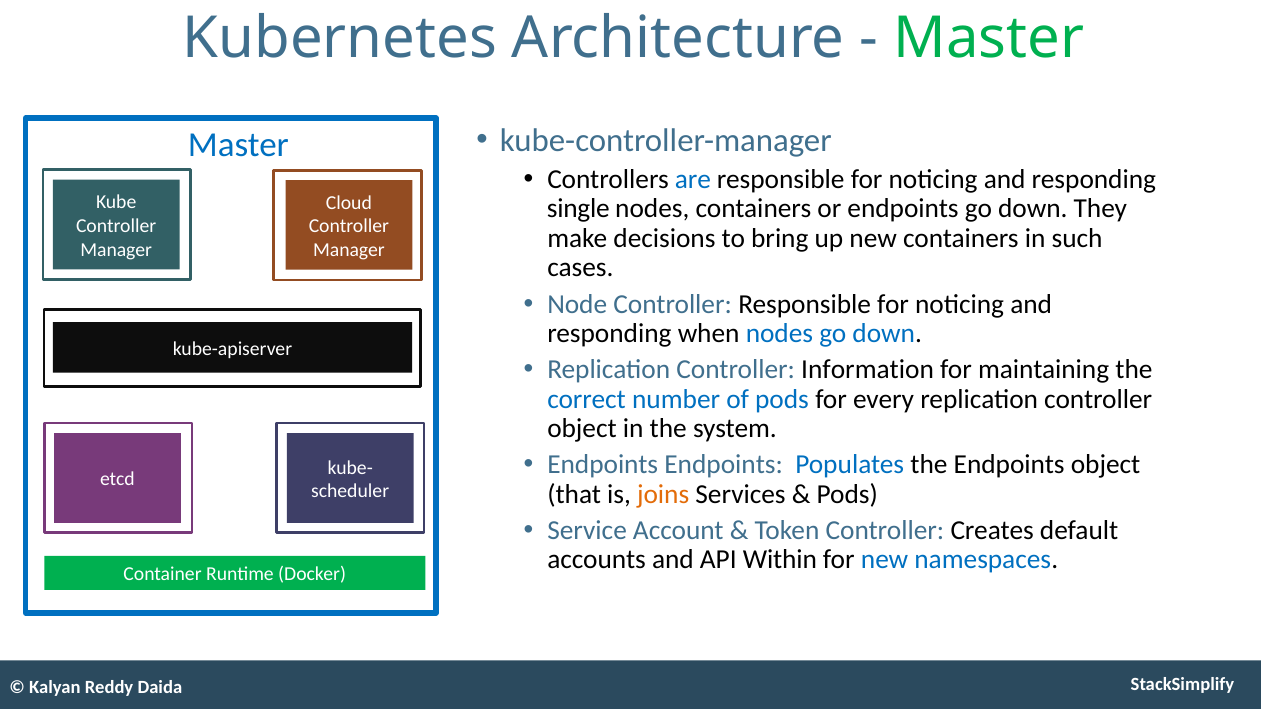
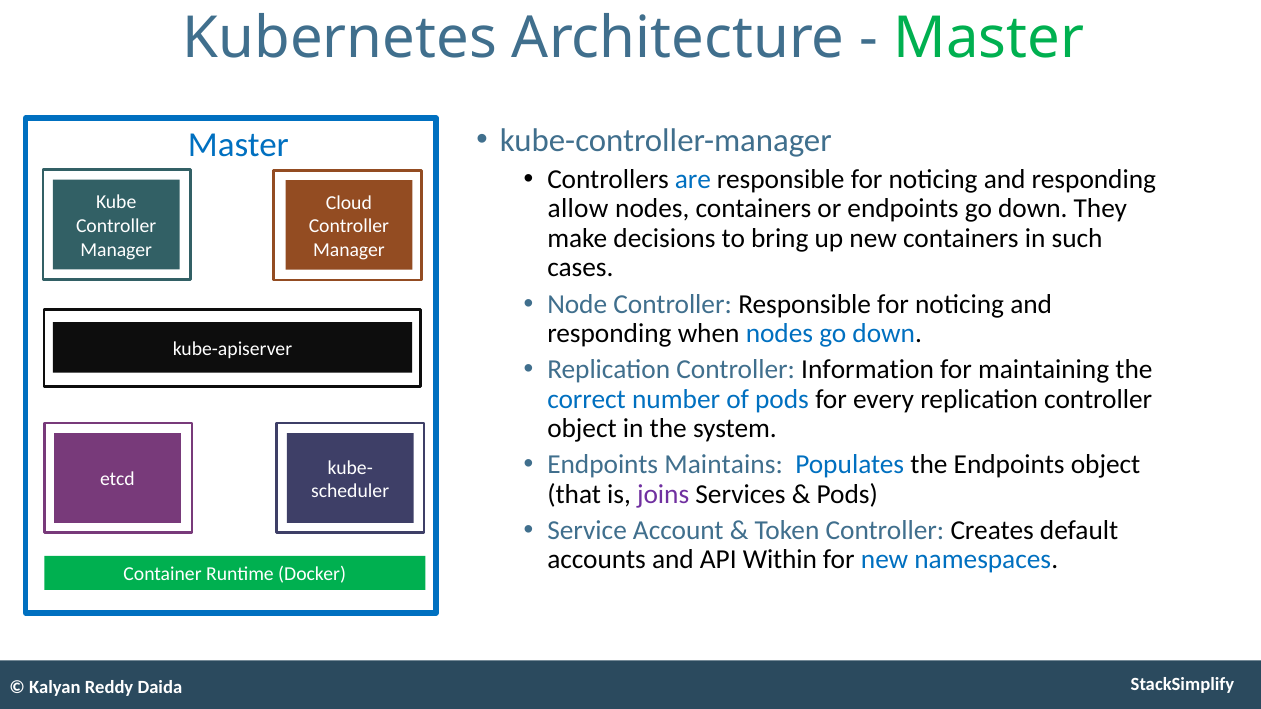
single: single -> allow (578, 209)
Endpoints Endpoints: Endpoints -> Maintains (724, 465)
joins colour: orange -> purple (663, 494)
